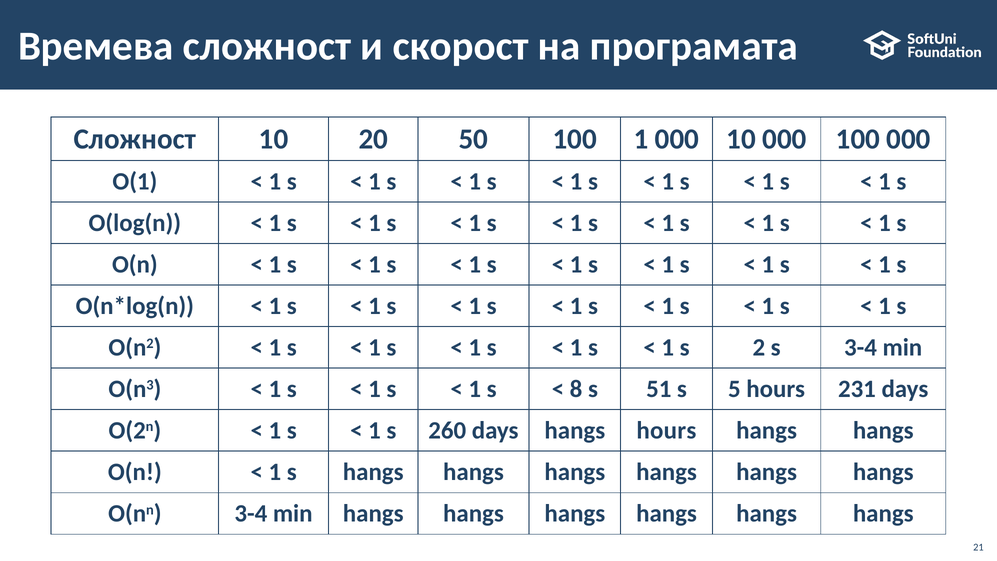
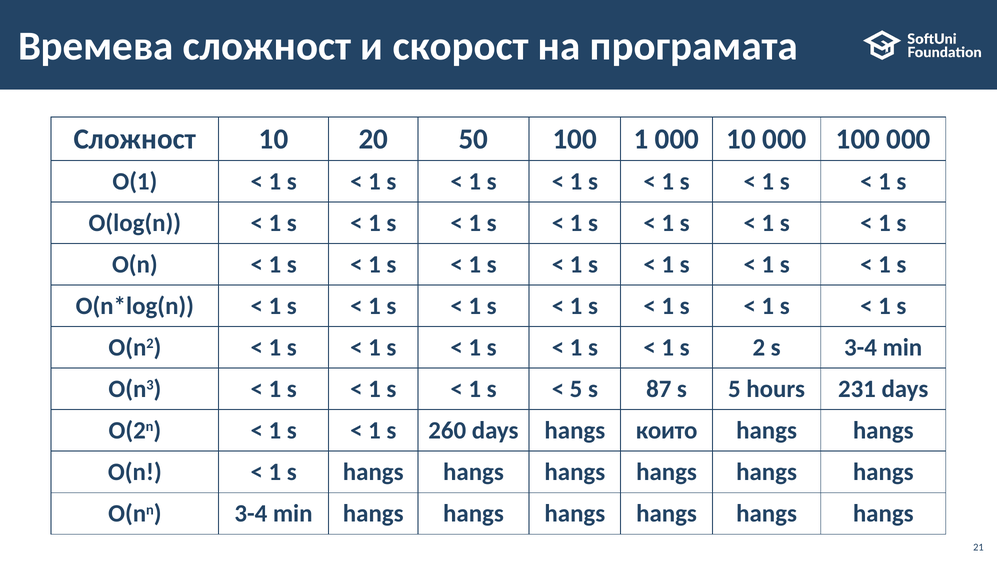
8: 8 -> 5 (576, 389)
51: 51 -> 87 (659, 389)
hangs hours: hours -> които (667, 430)
